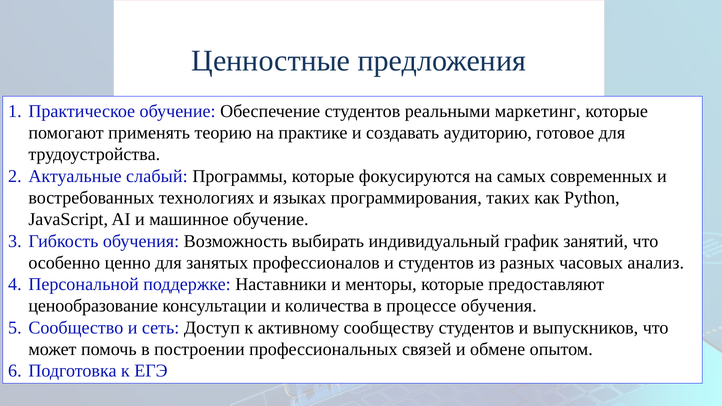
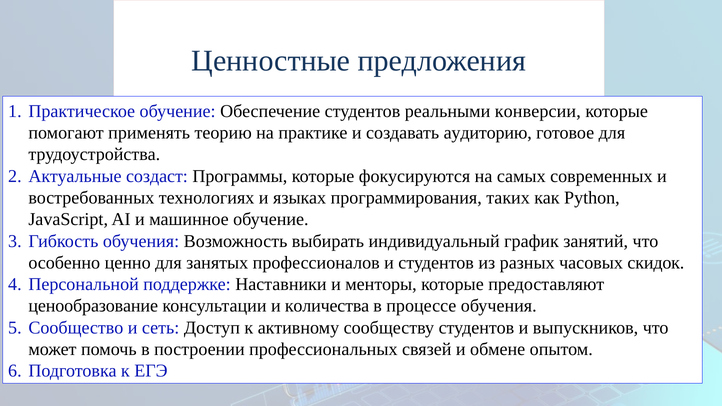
маркетинг: маркетинг -> конверсии (538, 111)
слабый: слабый -> создаст (157, 176)
анализ: анализ -> скидок (656, 263)
